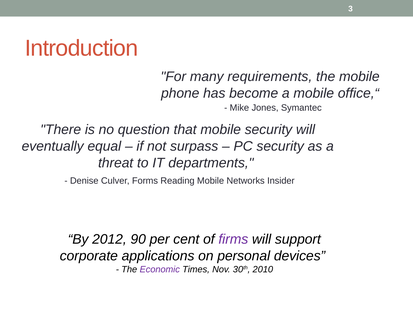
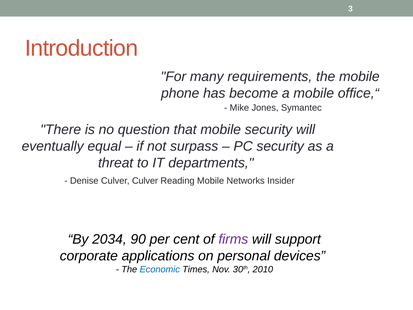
Culver Forms: Forms -> Culver (145, 181)
2012: 2012 -> 2034 (109, 239)
Economic colour: purple -> blue (160, 269)
